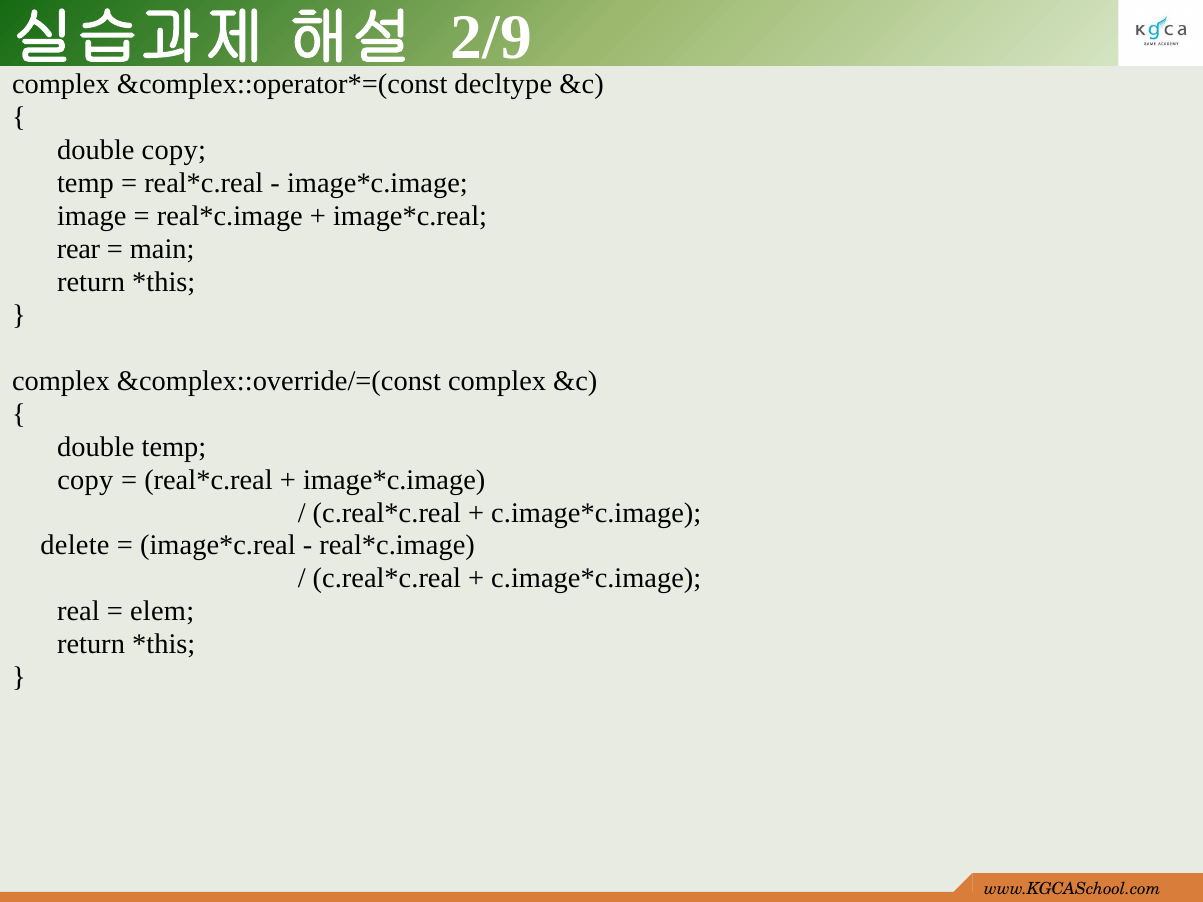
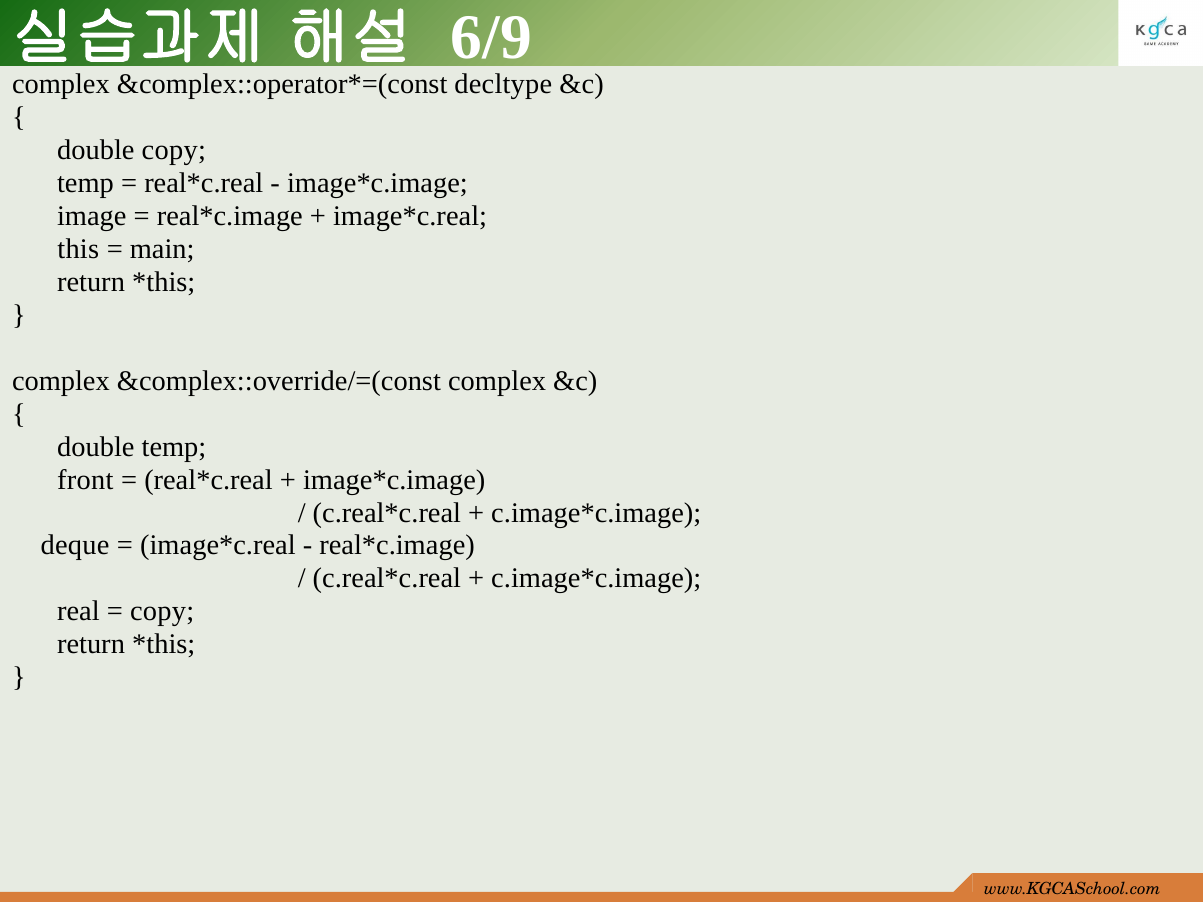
2/9: 2/9 -> 6/9 (491, 37)
rear: rear -> this (78, 249)
copy: copy -> front (85, 480)
delete: delete -> deque (75, 546)
elem: elem -> copy (162, 612)
